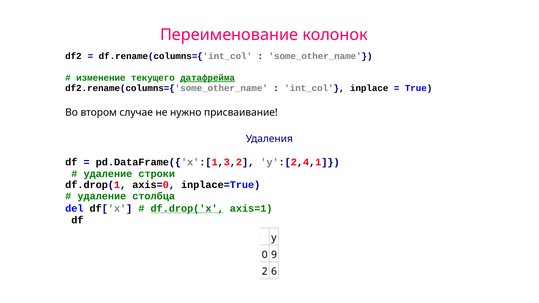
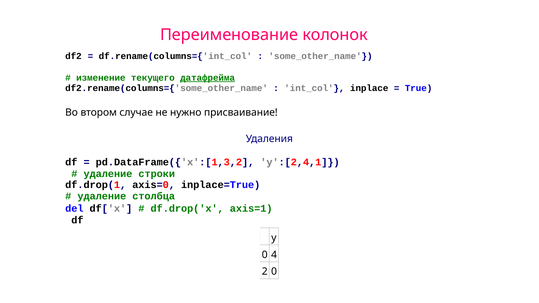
df.drop('x underline: present -> none (187, 209)
9: 9 -> 4 (274, 255)
2 6: 6 -> 0 (274, 272)
